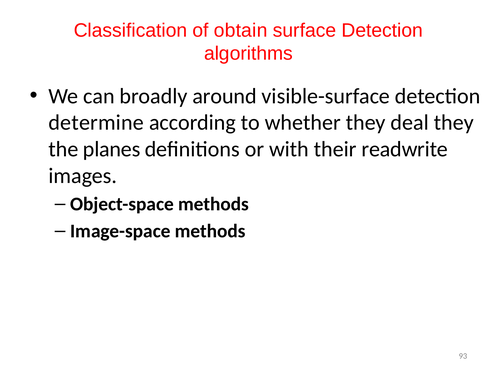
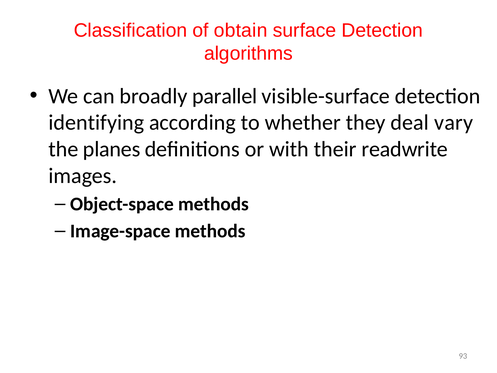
around: around -> parallel (225, 96)
determine: determine -> identifying (96, 123)
deal they: they -> vary (454, 123)
